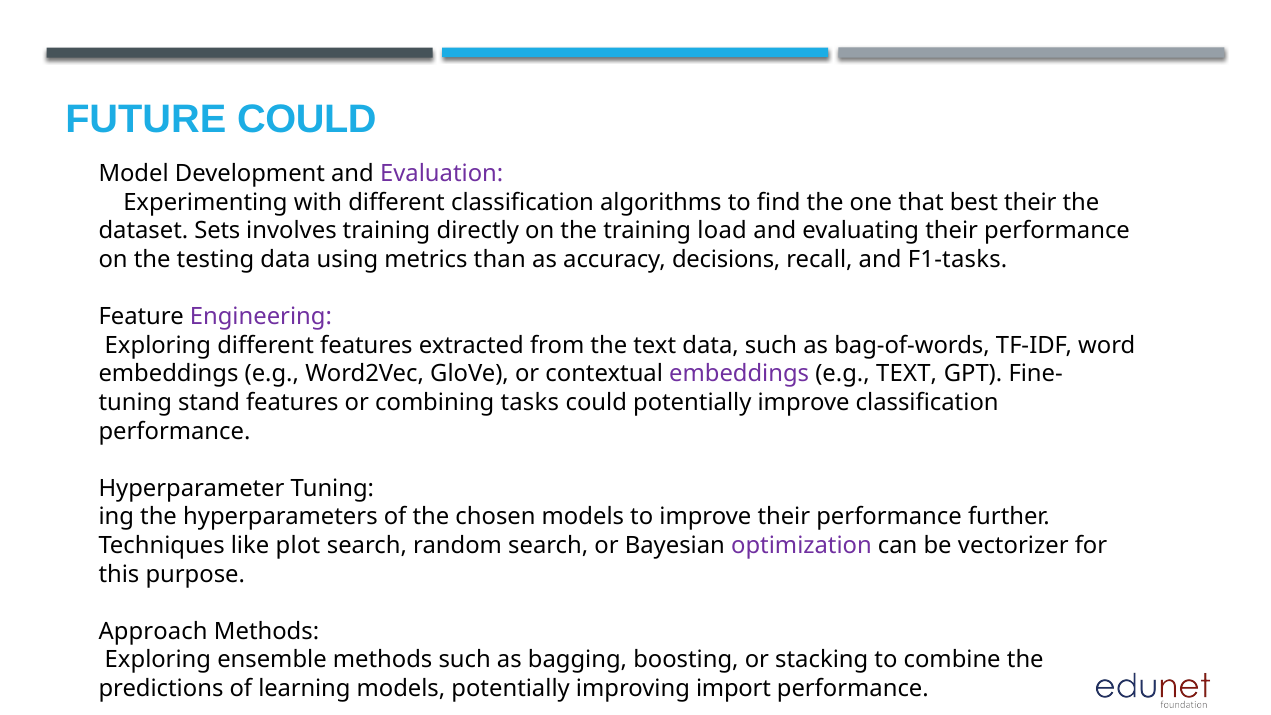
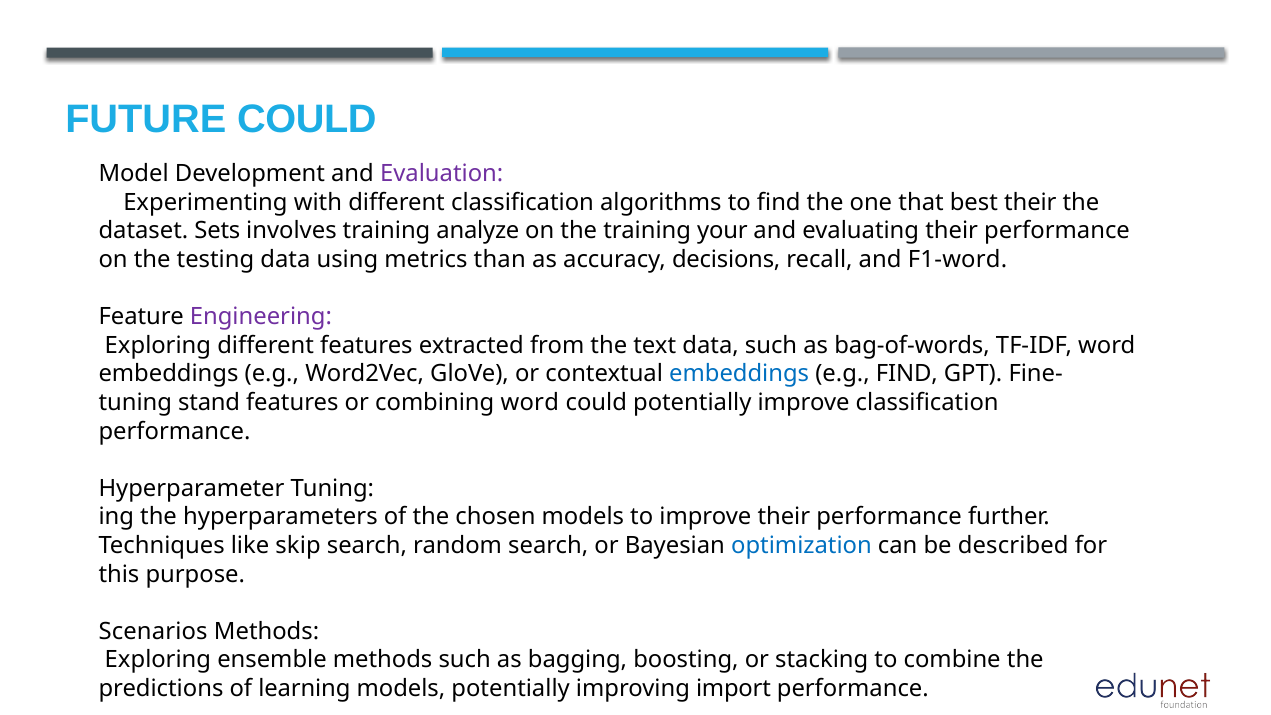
directly: directly -> analyze (478, 231)
load: load -> your (722, 231)
F1-tasks: F1-tasks -> F1-word (958, 260)
embeddings colour: purple -> blue (739, 374)
e.g TEXT: TEXT -> FIND (907, 374)
combining tasks: tasks -> word (530, 403)
plot: plot -> skip (298, 546)
optimization colour: purple -> blue (802, 546)
vectorizer: vectorizer -> described (1013, 546)
Approach: Approach -> Scenarios (153, 631)
